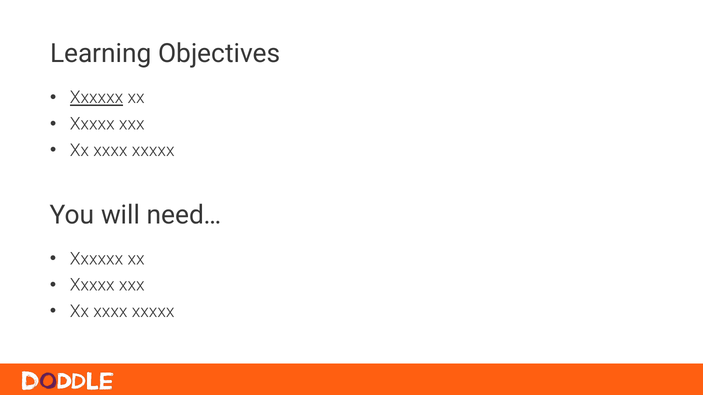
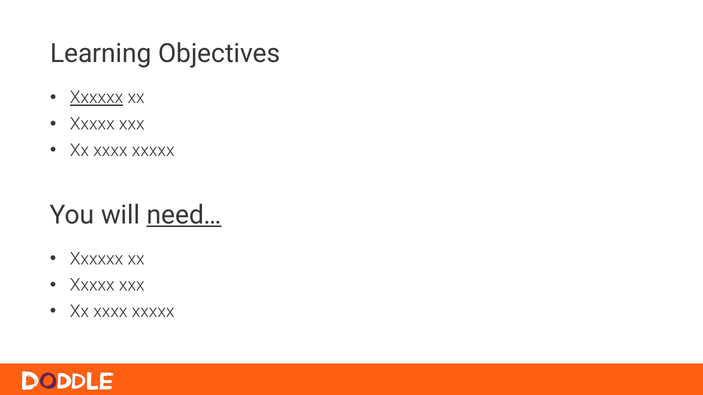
need… underline: none -> present (184, 215)
